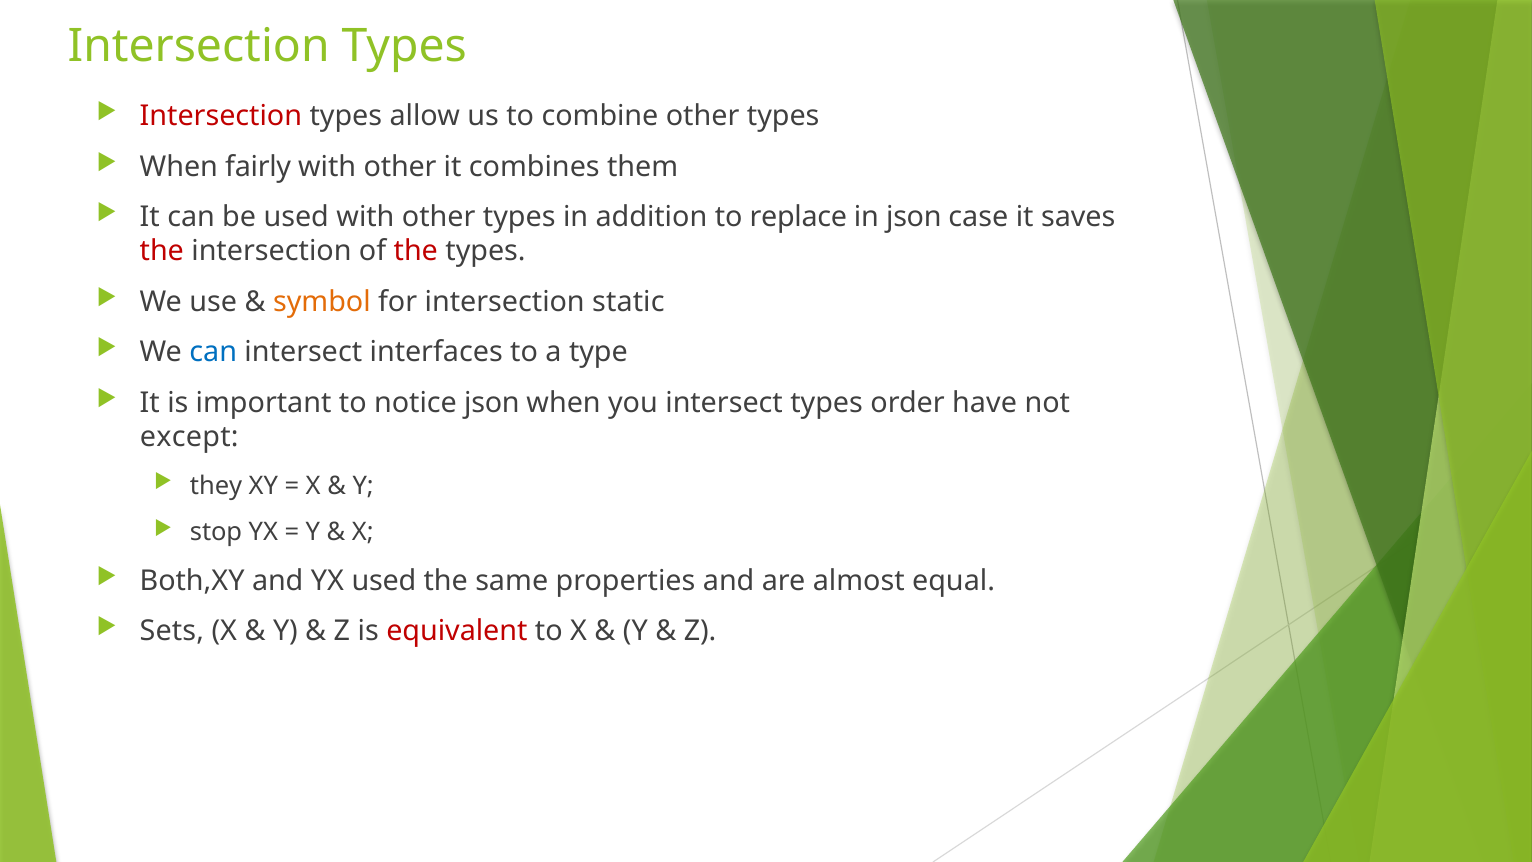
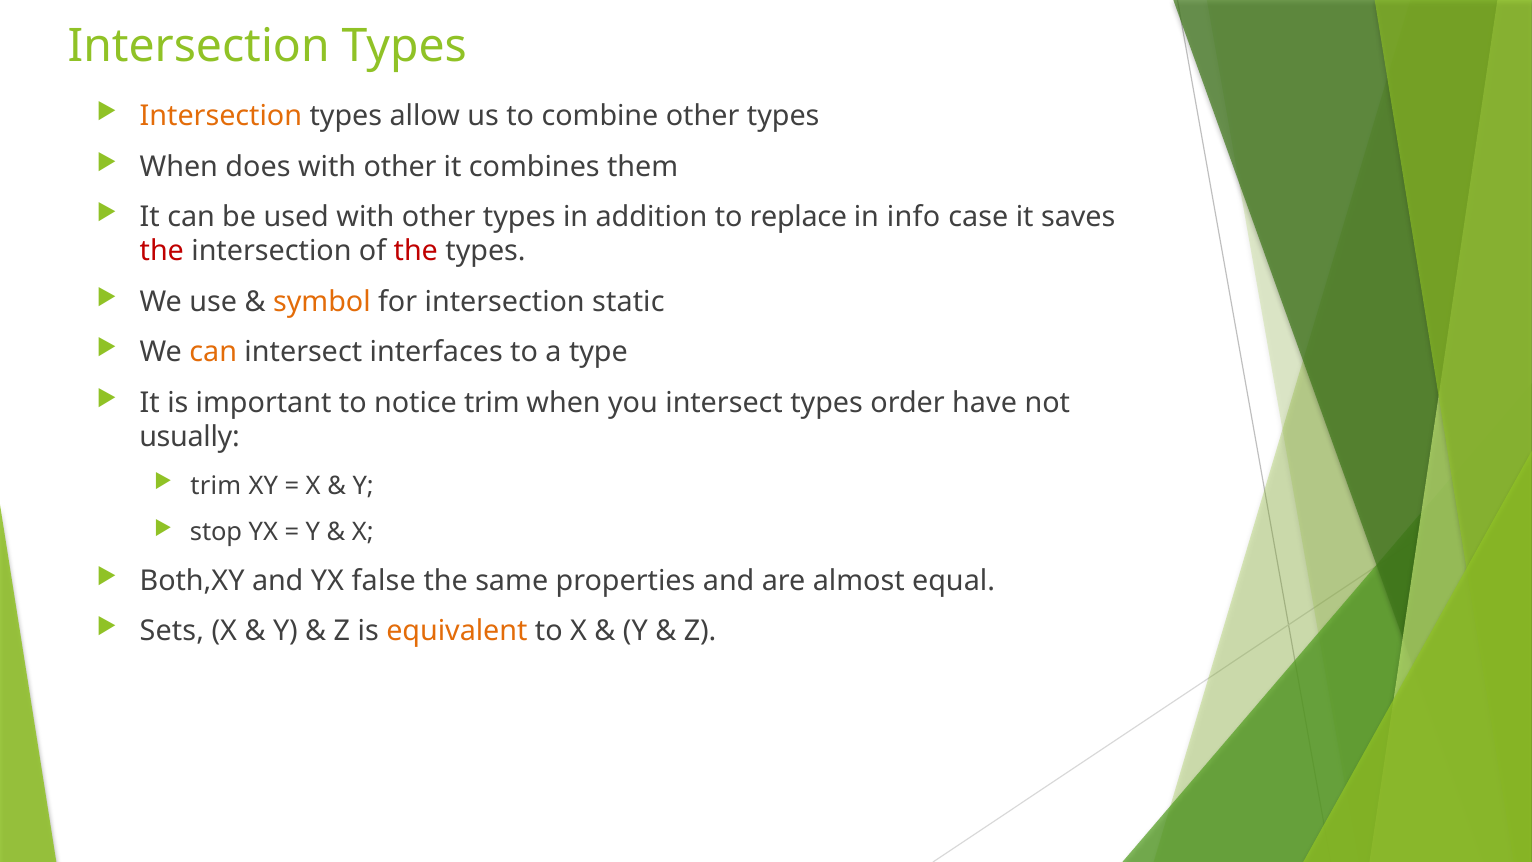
Intersection colour: red -> orange (221, 116)
fairly: fairly -> does (258, 167)
in json: json -> info (914, 217)
can colour: blue -> orange (213, 352)
notice json: json -> trim (492, 403)
except: except -> usually (190, 437)
they: they -> trim (216, 485)
YX used: used -> false (384, 581)
equivalent colour: red -> orange (457, 631)
